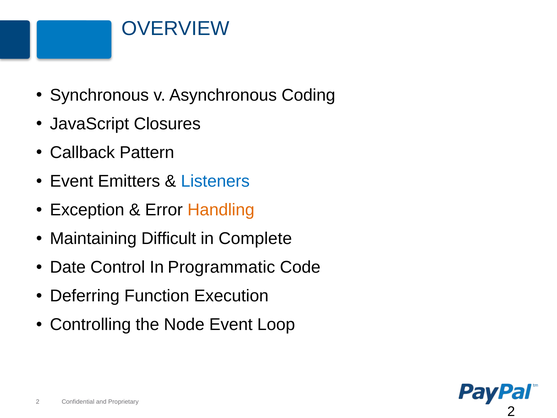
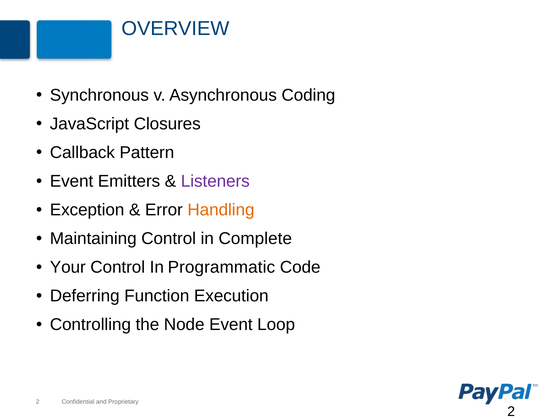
Listeners colour: blue -> purple (215, 181)
Maintaining Difficult: Difficult -> Control (169, 238)
Date: Date -> Your (68, 267)
